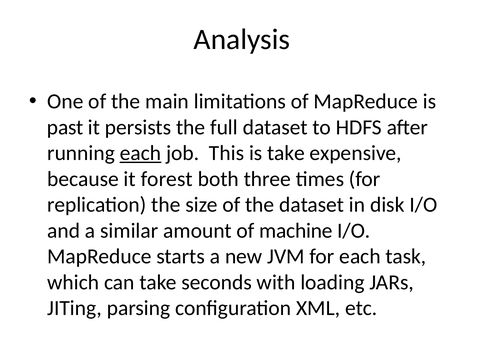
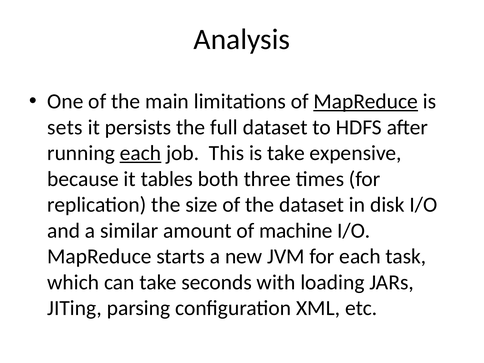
MapReduce underline: none -> present (366, 102)
past: past -> sets (65, 127)
forest: forest -> tables (167, 179)
